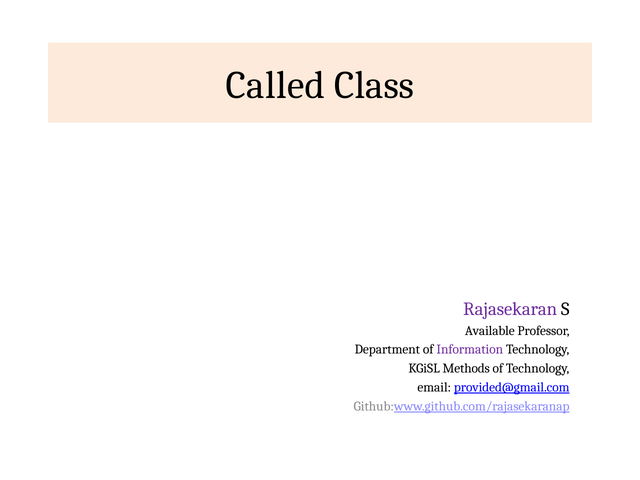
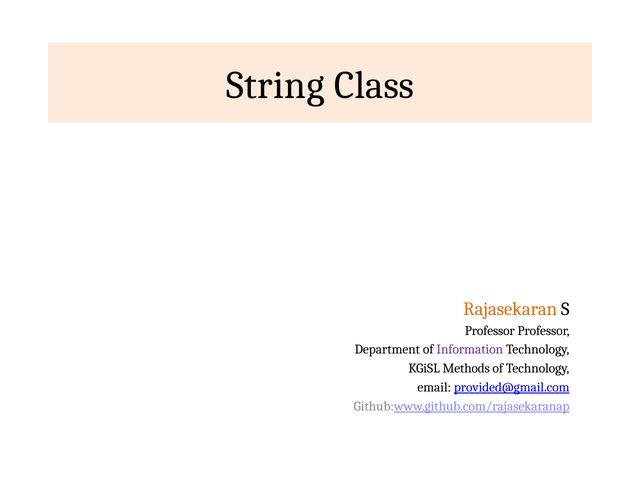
Called: Called -> String (275, 85)
Rajasekaran colour: purple -> orange (510, 309)
Available: Available -> Professor (490, 331)
